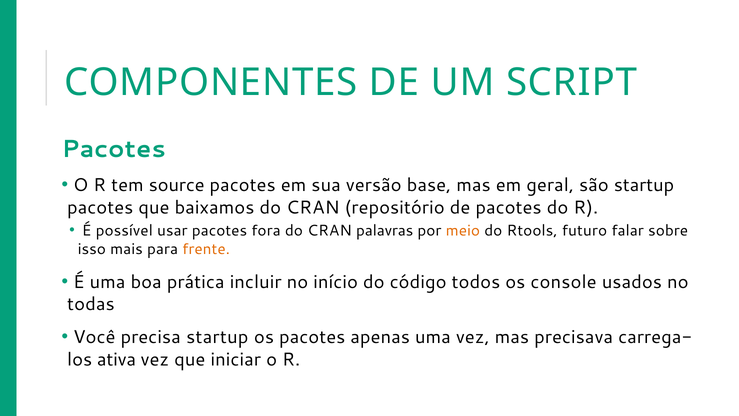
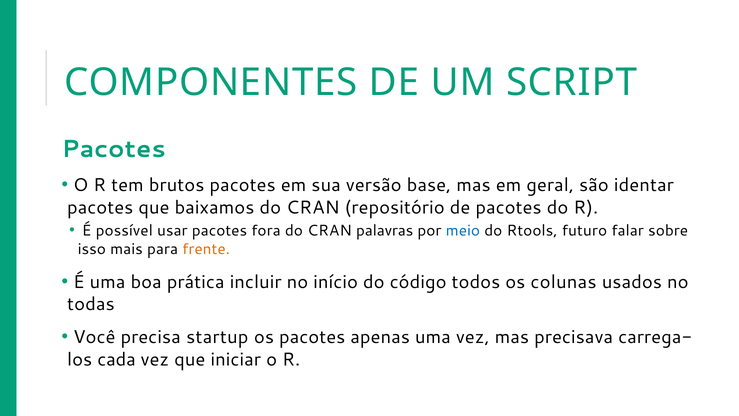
source: source -> brutos (177, 185)
são startup: startup -> identar (644, 185)
meio colour: orange -> blue (463, 231)
console: console -> colunas (564, 282)
ativa: ativa -> cada (117, 359)
